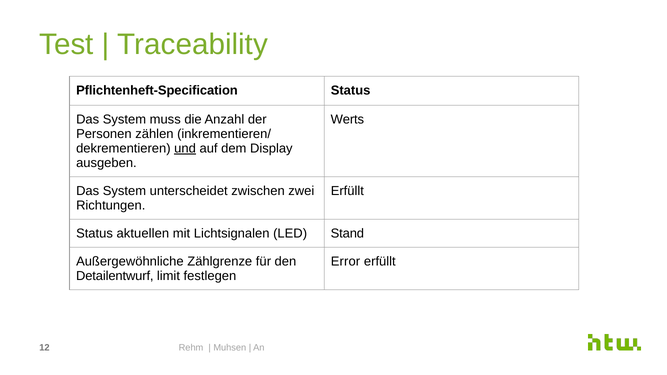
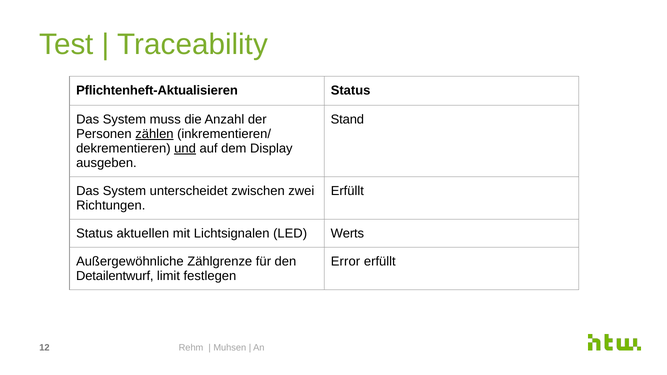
Pflichtenheft-Specification: Pflichtenheft-Specification -> Pflichtenheft-Aktualisieren (157, 91)
Werts: Werts -> Stand (347, 119)
zählen underline: none -> present (154, 134)
Stand: Stand -> Werts (347, 234)
